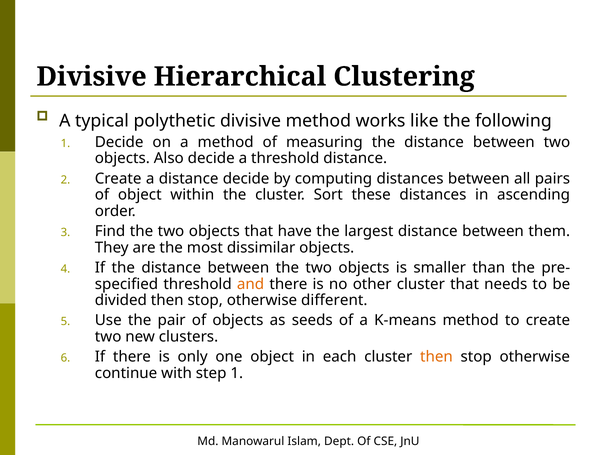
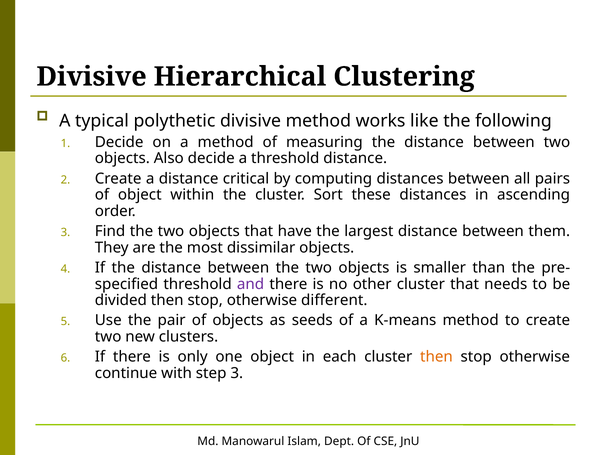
distance decide: decide -> critical (246, 179)
and colour: orange -> purple (251, 284)
step 1: 1 -> 3 (237, 373)
